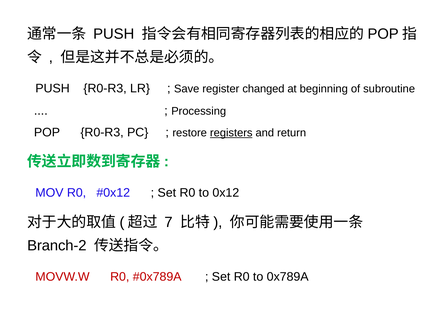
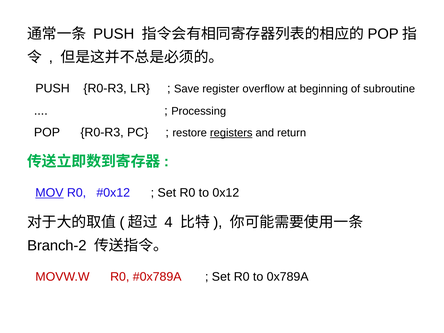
changed: changed -> overflow (263, 89)
MOV underline: none -> present (49, 193)
7: 7 -> 4 (168, 222)
